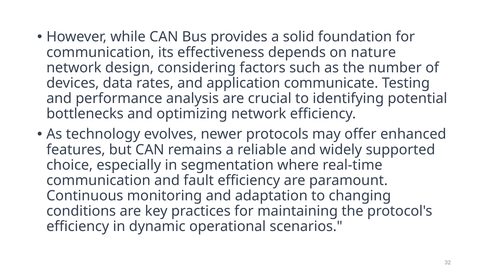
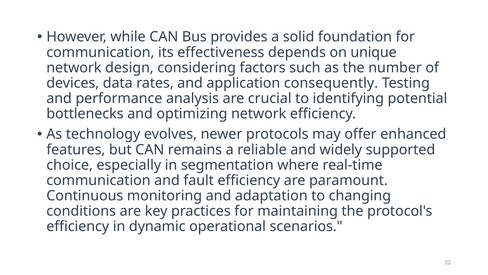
nature: nature -> unique (374, 52)
communicate: communicate -> consequently (331, 83)
